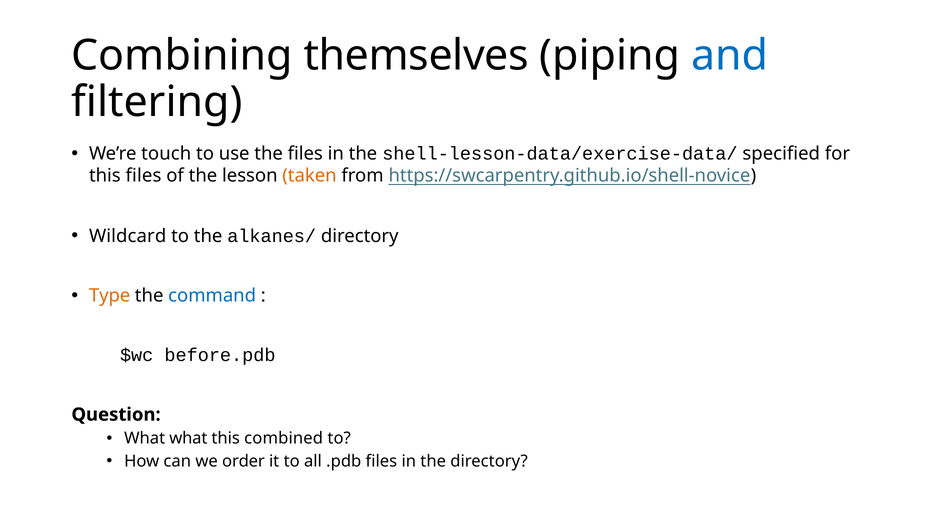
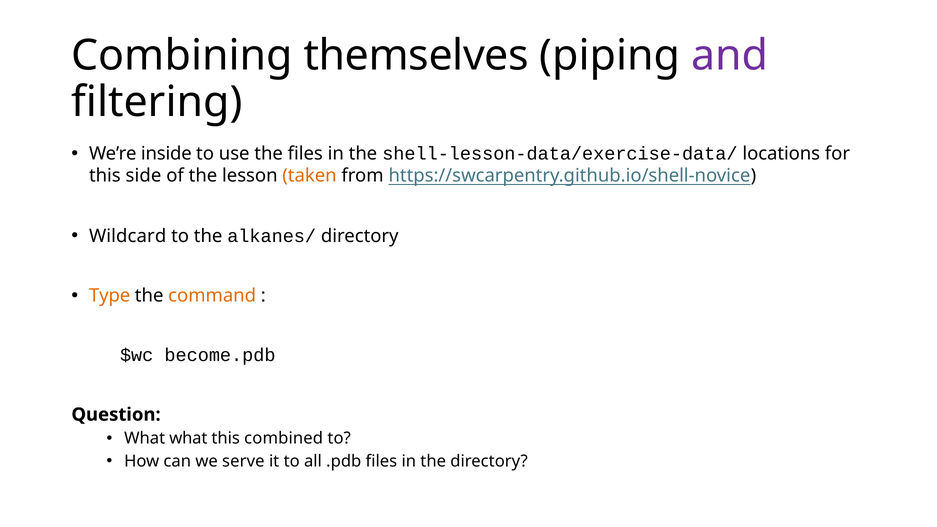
and colour: blue -> purple (730, 56)
touch: touch -> inside (166, 154)
specified: specified -> locations (781, 154)
this files: files -> side (143, 176)
command colour: blue -> orange (212, 296)
before.pdb: before.pdb -> become.pdb (220, 355)
order: order -> serve (243, 461)
